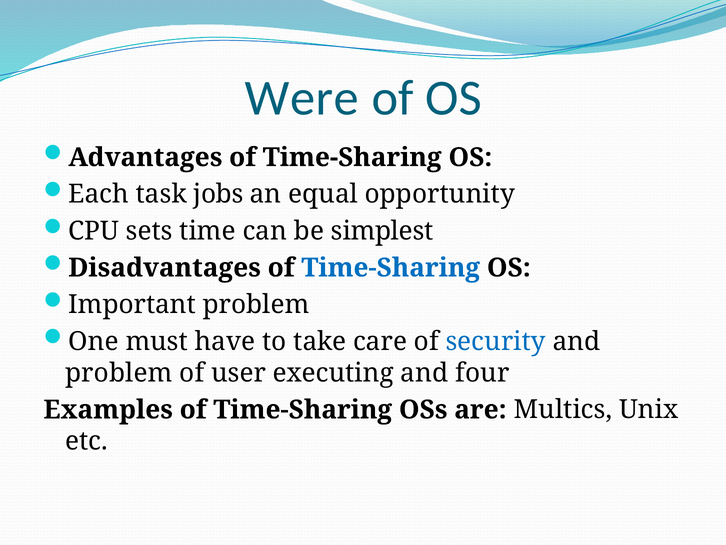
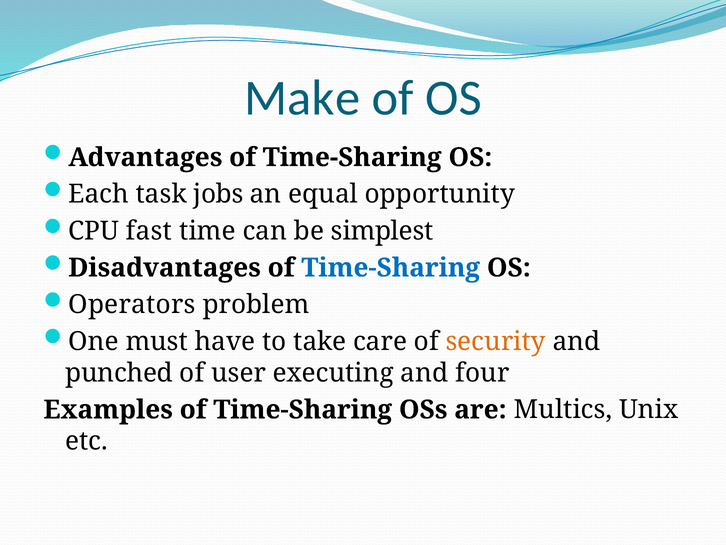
Were: Were -> Make (302, 98)
sets: sets -> fast (149, 231)
Important: Important -> Operators (132, 304)
security colour: blue -> orange (496, 341)
problem: problem -> punched (119, 373)
